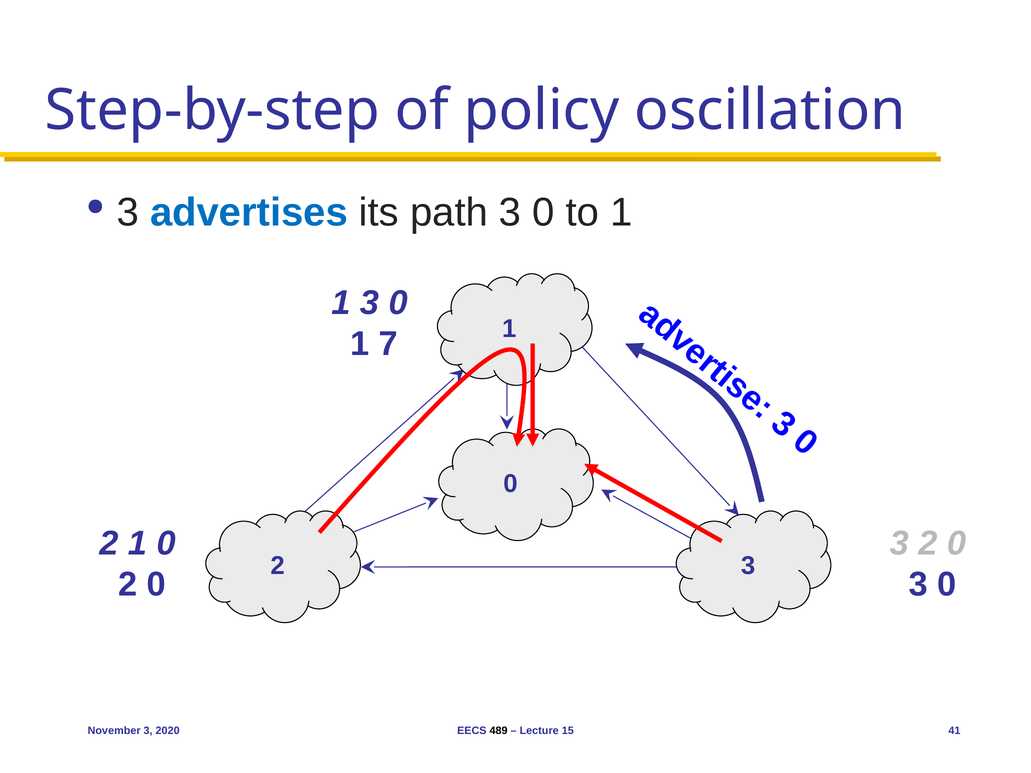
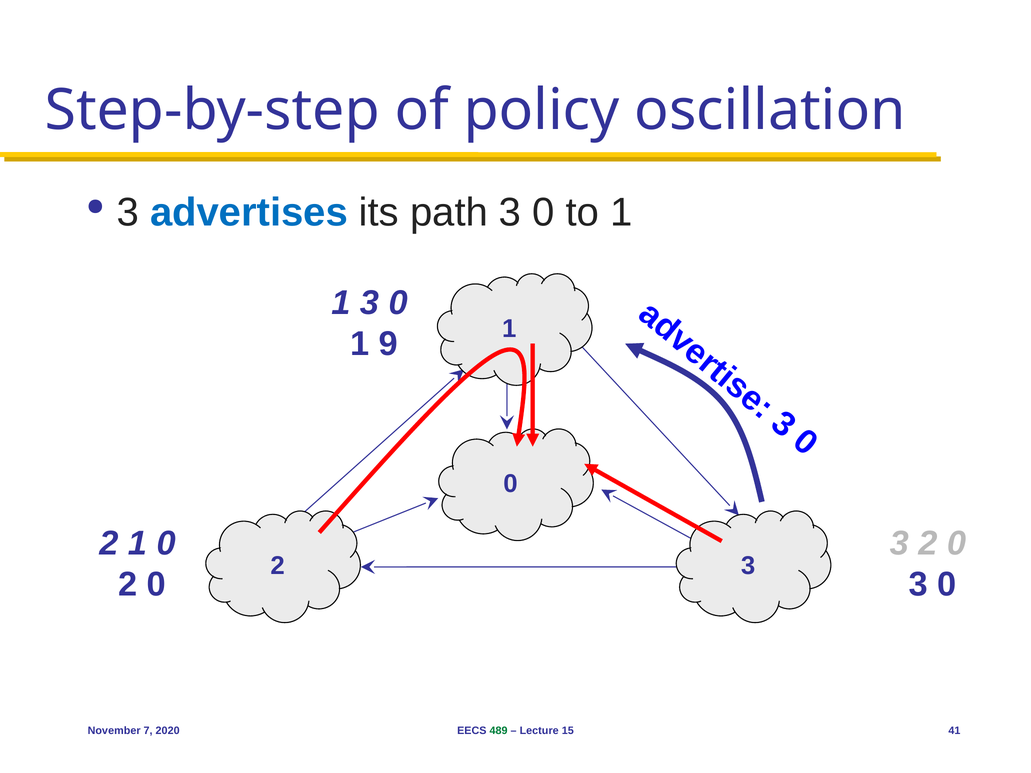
7: 7 -> 9 (388, 344)
November 3: 3 -> 7 (148, 731)
489 colour: black -> green (499, 731)
